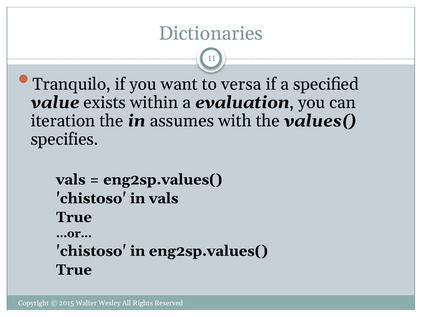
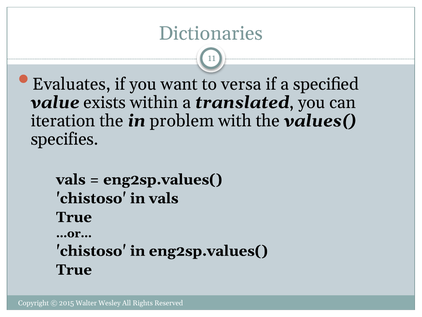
Tranquilo: Tranquilo -> Evaluates (72, 84)
evaluation: evaluation -> translated (242, 102)
assumes: assumes -> problem (182, 121)
